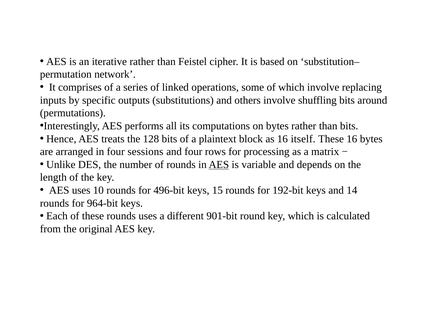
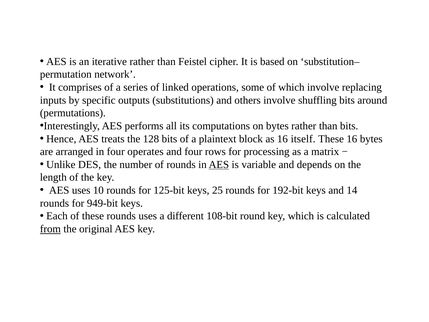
sessions: sessions -> operates (145, 152)
496-bit: 496-bit -> 125-bit (169, 190)
15: 15 -> 25 (217, 190)
964-bit: 964-bit -> 949-bit (102, 203)
901-bit: 901-bit -> 108-bit (222, 216)
from underline: none -> present (50, 229)
